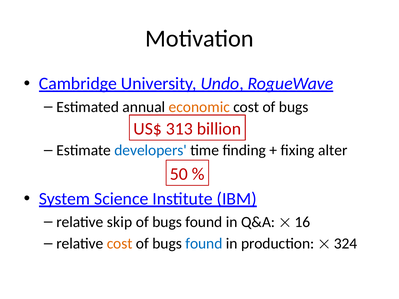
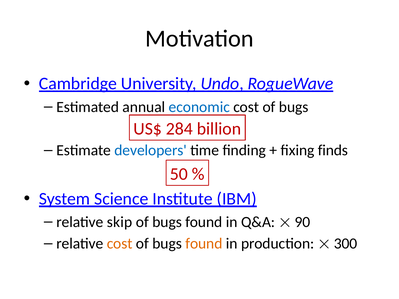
economic colour: orange -> blue (199, 107)
313: 313 -> 284 (179, 129)
alter: alter -> finds (333, 150)
16: 16 -> 90 (302, 222)
found colour: blue -> orange (204, 244)
324: 324 -> 300 (346, 244)
